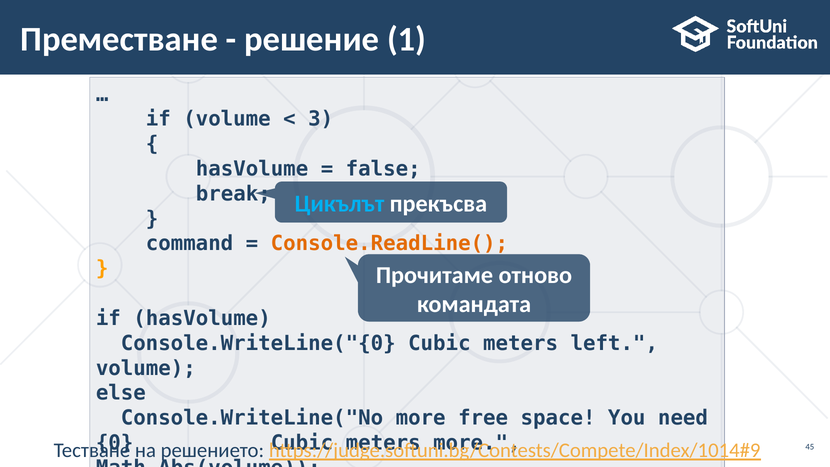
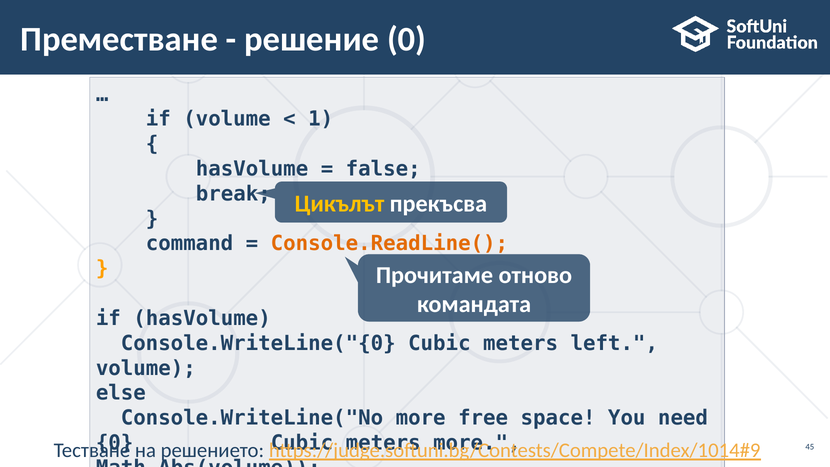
решение 1: 1 -> 0 (407, 39)
3: 3 -> 1 (321, 119)
Цикълът colour: light blue -> yellow (340, 204)
